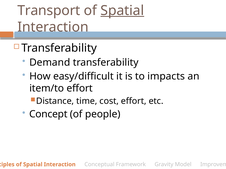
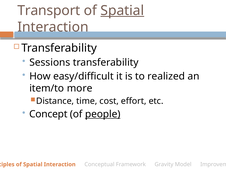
Demand: Demand -> Sessions (50, 63)
impacts: impacts -> realized (166, 76)
item/to effort: effort -> more (80, 89)
people underline: none -> present (103, 114)
